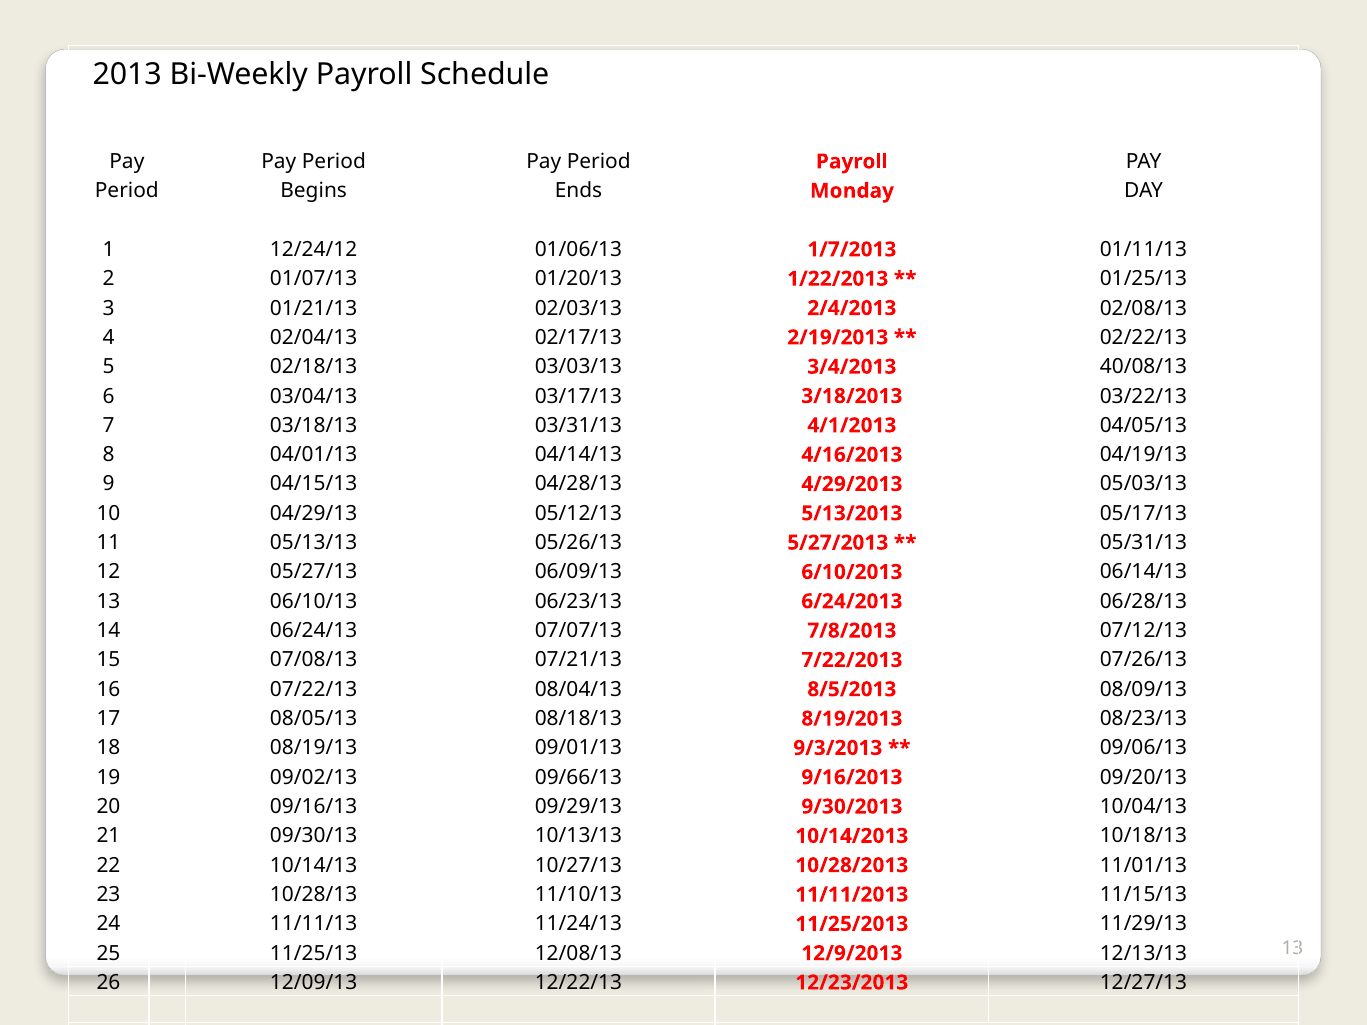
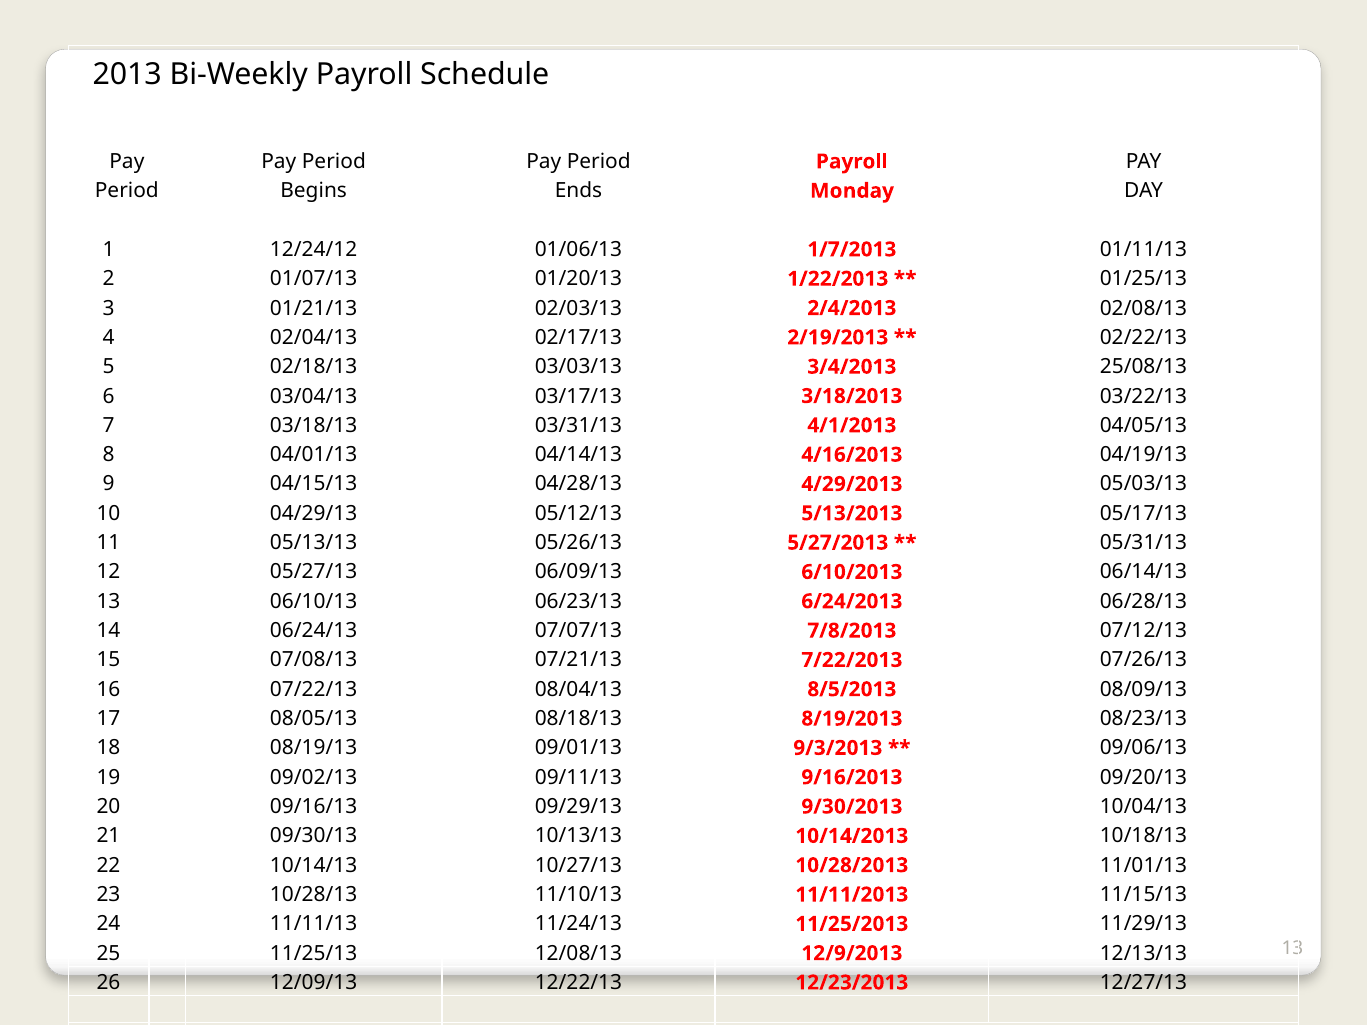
40/08/13: 40/08/13 -> 25/08/13 (1143, 367)
09/66/13: 09/66/13 -> 09/11/13 (578, 778)
